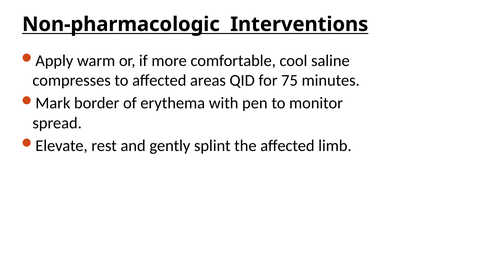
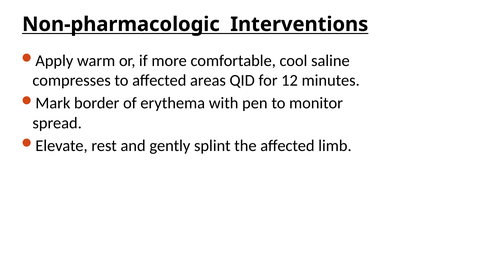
75: 75 -> 12 (290, 80)
